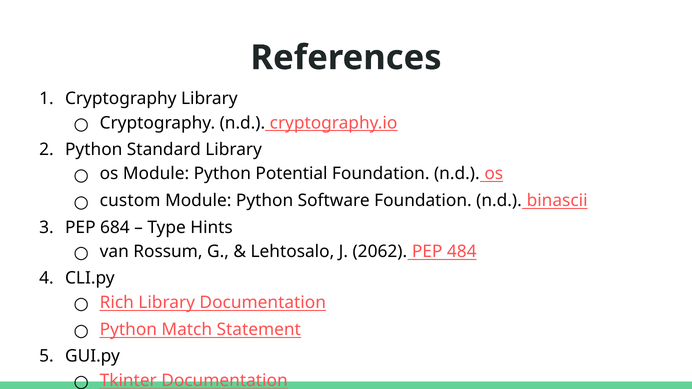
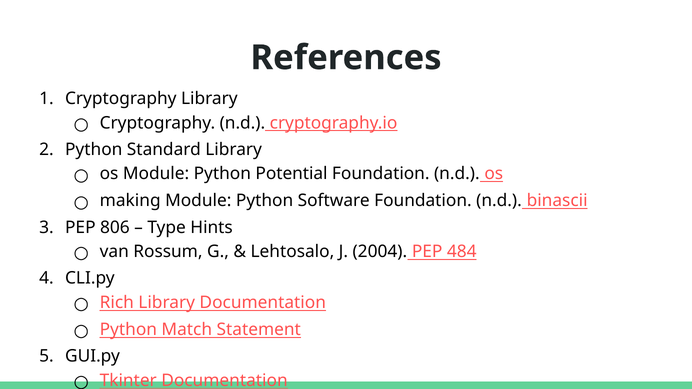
custom: custom -> making (130, 201)
684: 684 -> 806 (115, 228)
2062: 2062 -> 2004 (380, 252)
